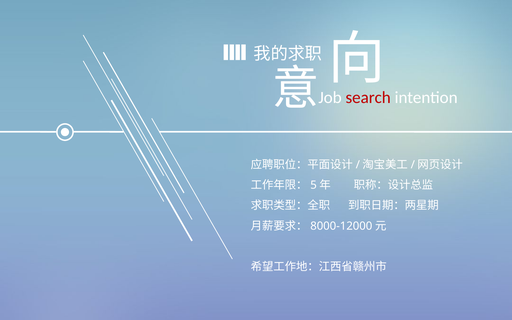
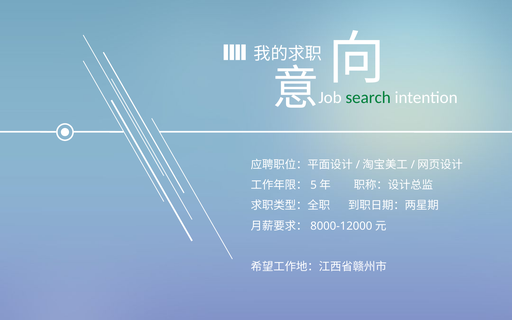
search colour: red -> green (368, 98)
